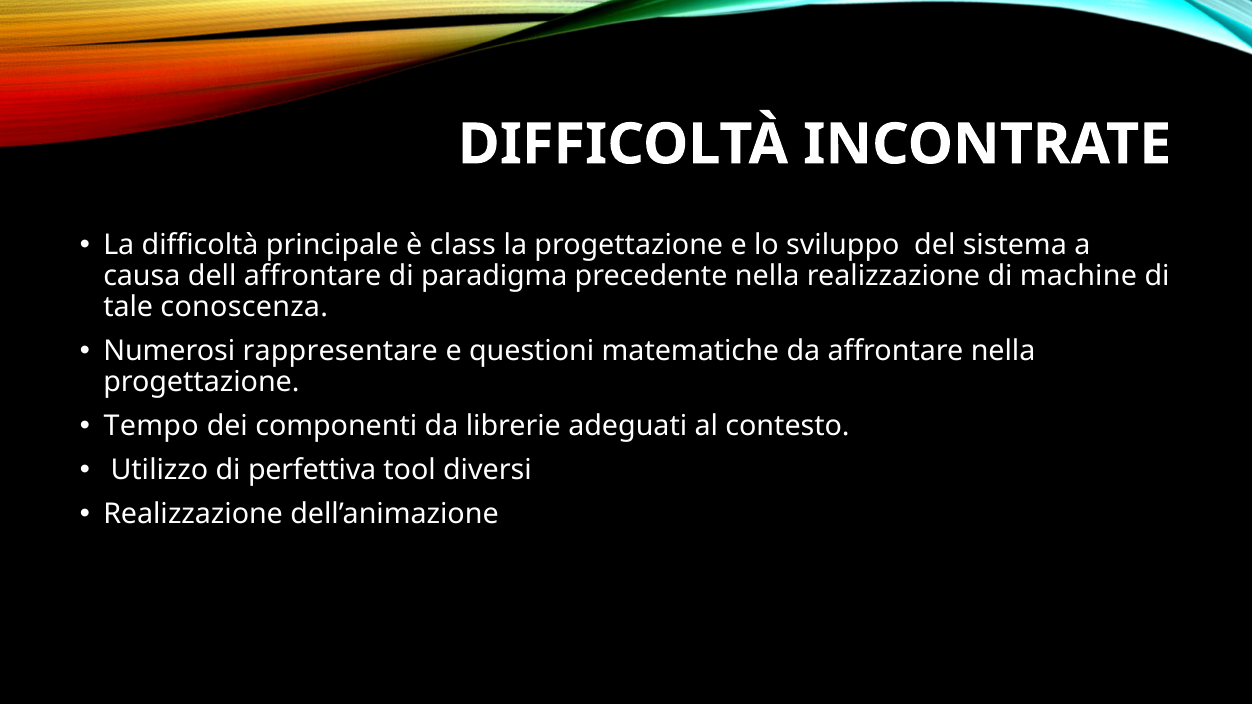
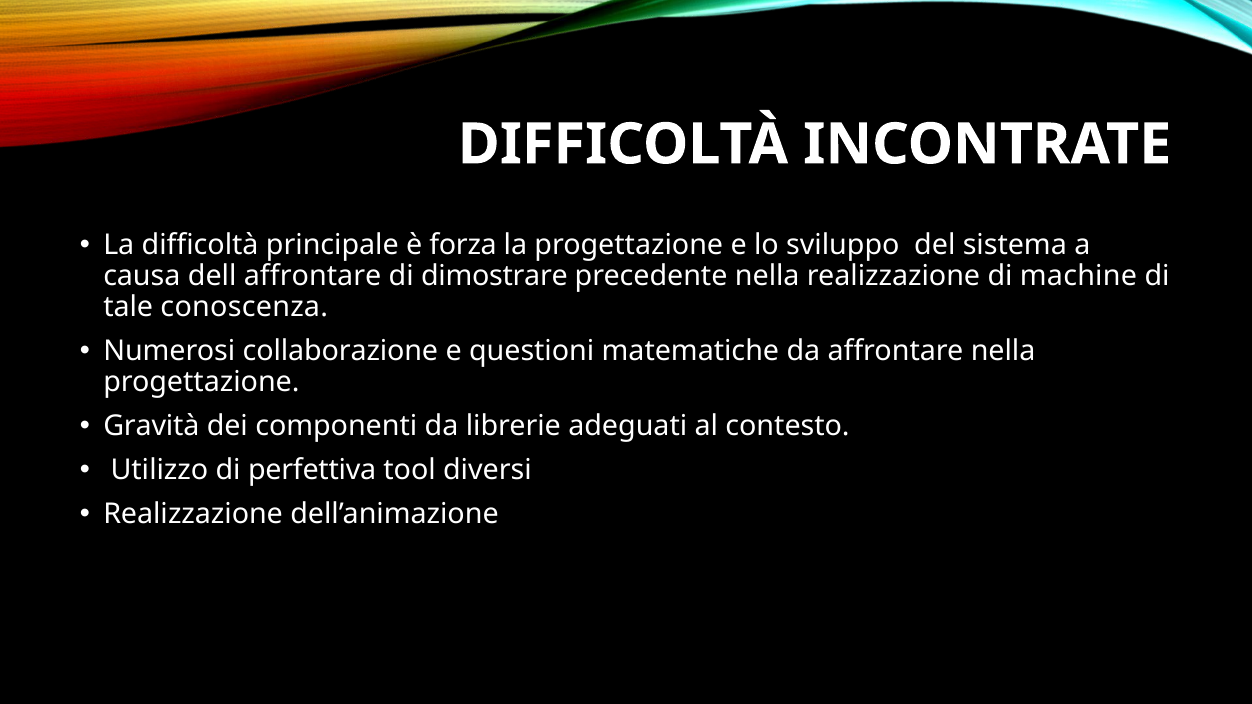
class: class -> forza (463, 245)
paradigma: paradigma -> dimostrare (494, 276)
rappresentare: rappresentare -> collaborazione (340, 351)
Tempo: Tempo -> Gravità (151, 426)
